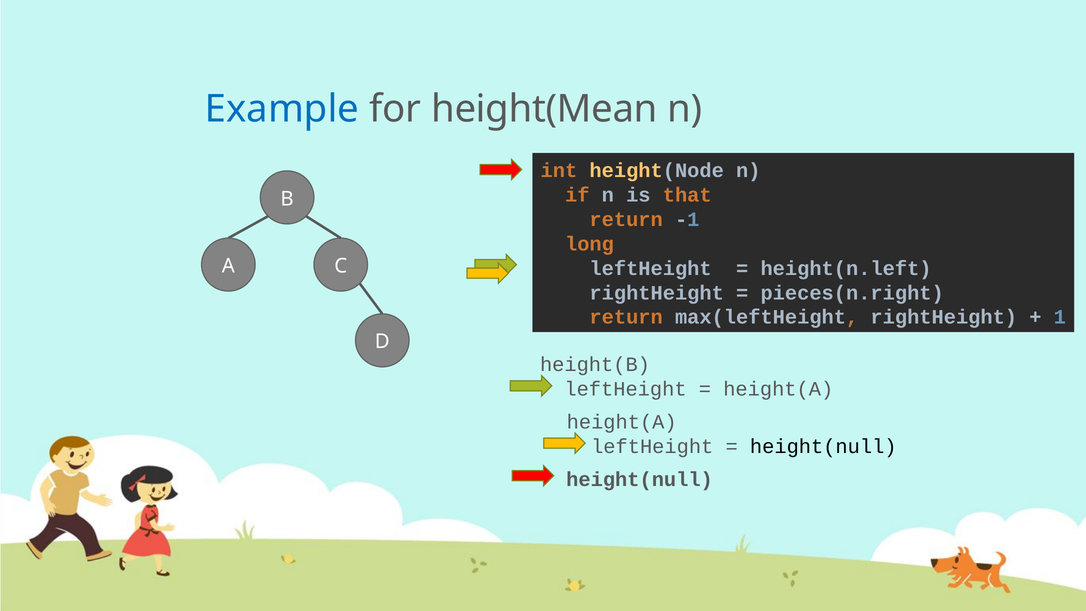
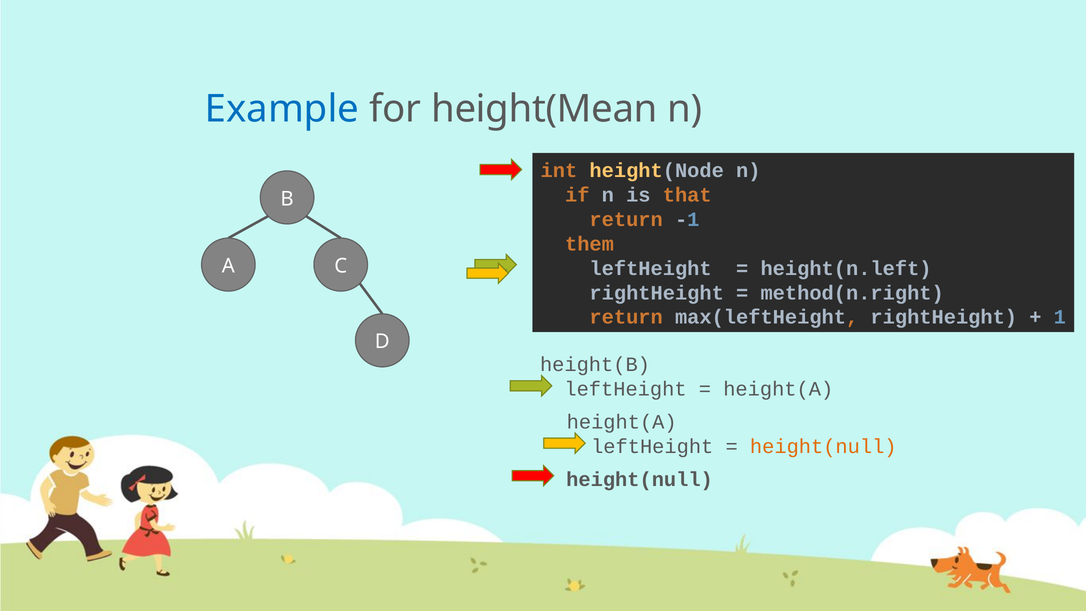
long: long -> them (589, 244)
pieces(n.right: pieces(n.right -> method(n.right (852, 293)
height(null colour: black -> orange (823, 446)
